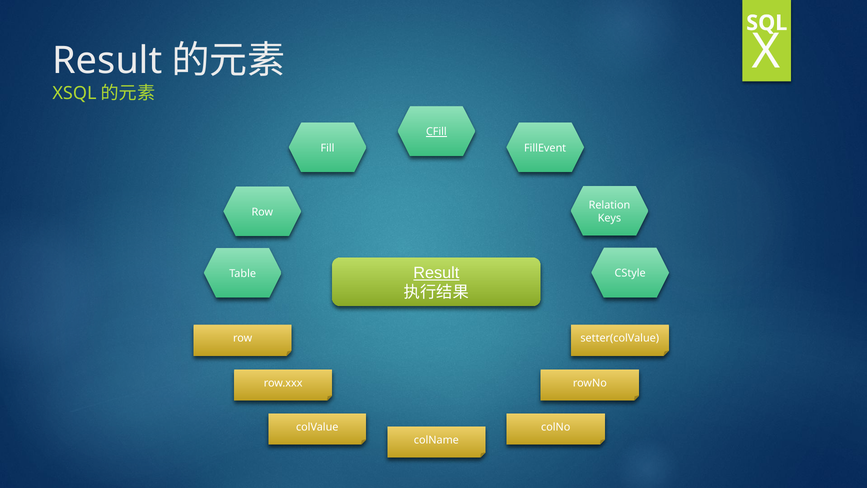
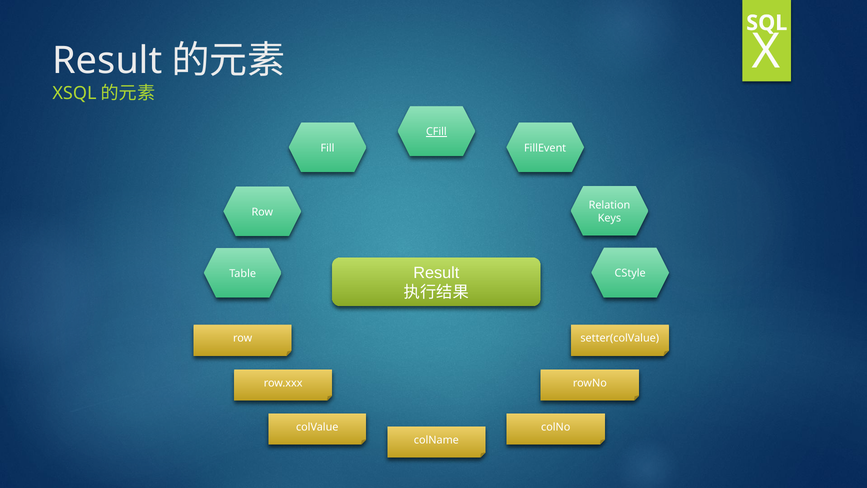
Result underline: present -> none (436, 273)
